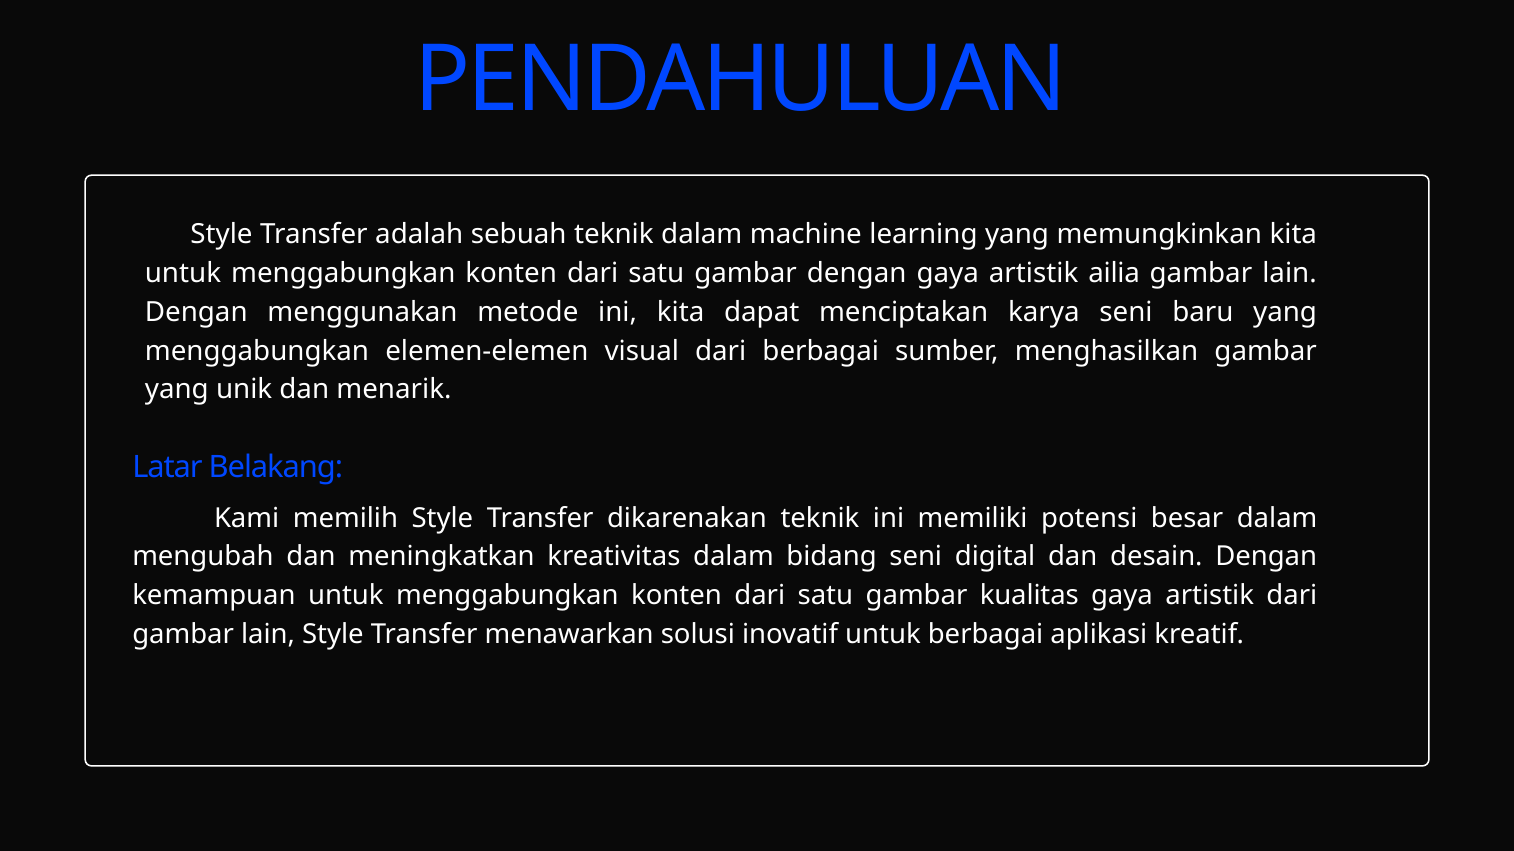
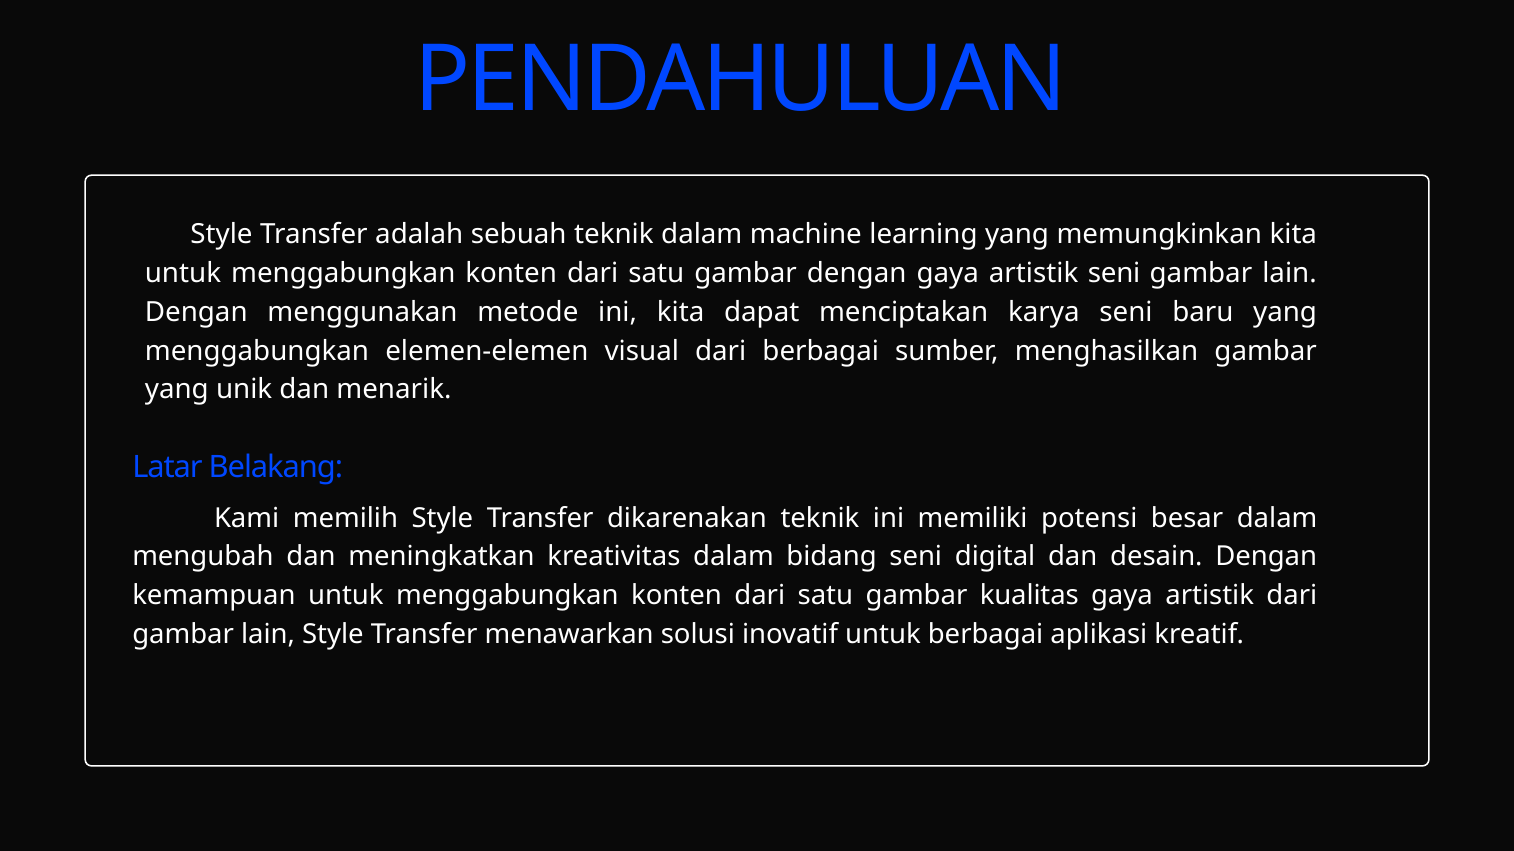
artistik ailia: ailia -> seni (1114, 273)
